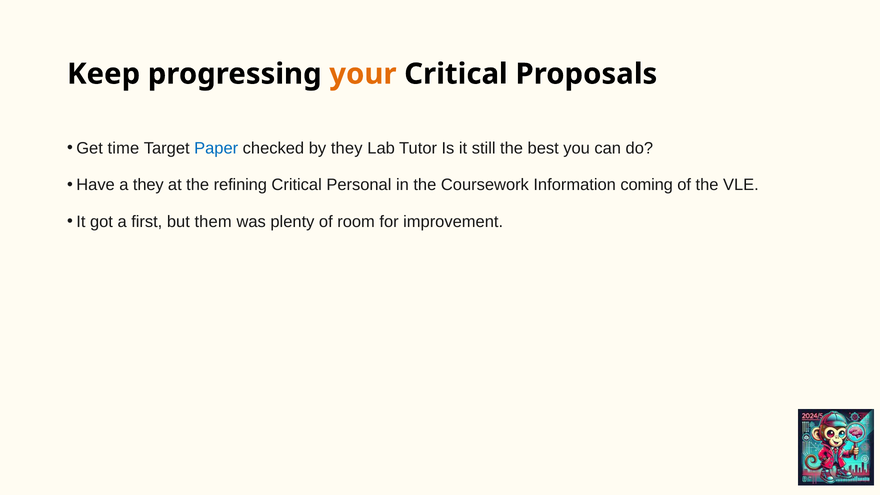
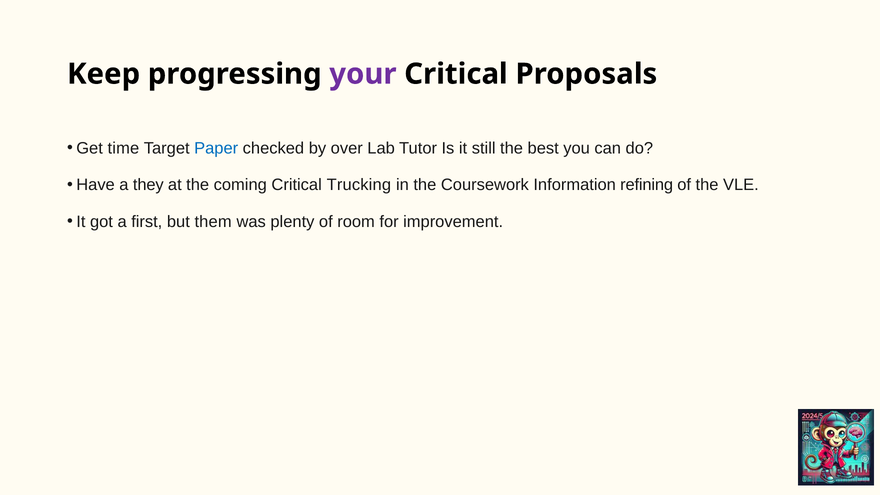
your colour: orange -> purple (363, 74)
by they: they -> over (347, 148)
refining: refining -> coming (240, 185)
Personal: Personal -> Trucking (359, 185)
coming: coming -> refining (647, 185)
